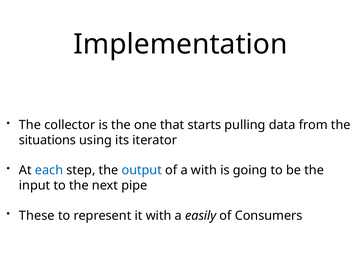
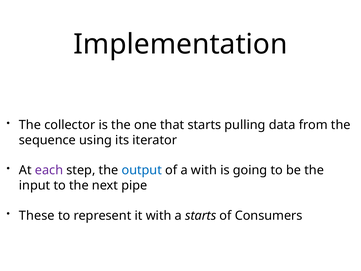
situations: situations -> sequence (47, 140)
each colour: blue -> purple (49, 170)
a easily: easily -> starts (201, 215)
